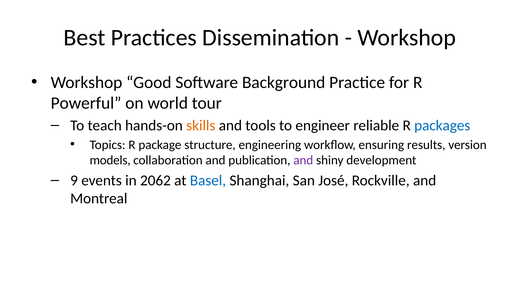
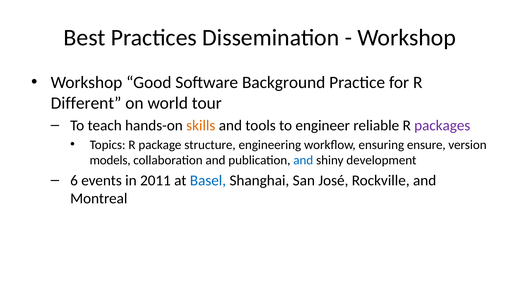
Powerful: Powerful -> Different (86, 103)
packages colour: blue -> purple (442, 126)
results: results -> ensure (426, 145)
and colour: purple -> blue (303, 161)
9: 9 -> 6 (74, 181)
2062: 2062 -> 2011 (155, 181)
